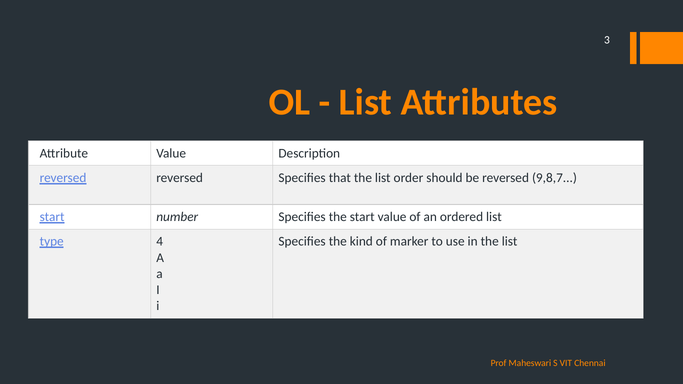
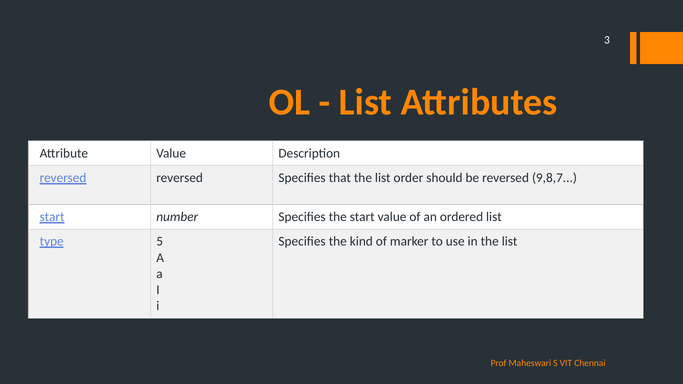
4: 4 -> 5 (160, 242)
